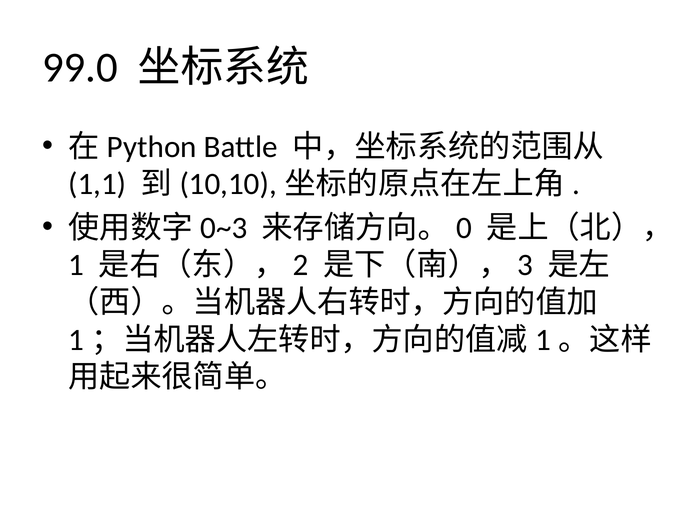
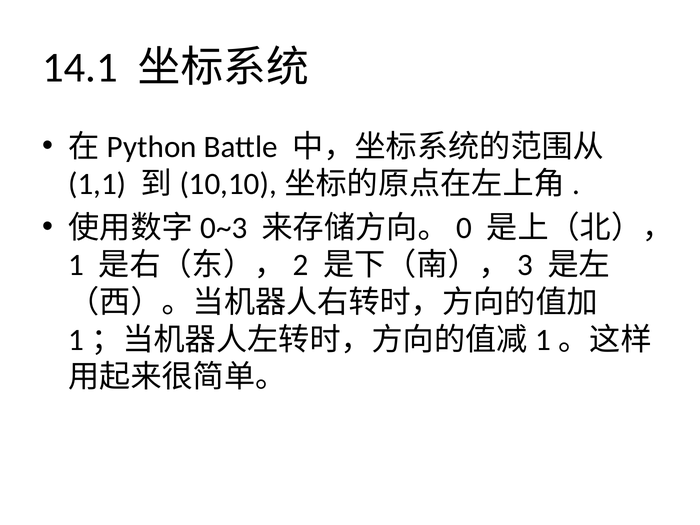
99.0: 99.0 -> 14.1 (80, 68)
